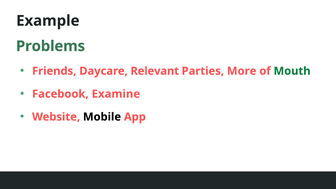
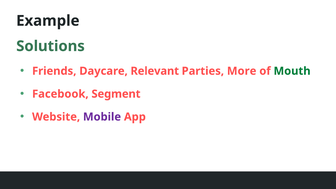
Problems: Problems -> Solutions (50, 46)
Examine: Examine -> Segment (116, 94)
Mobile colour: black -> purple (102, 117)
